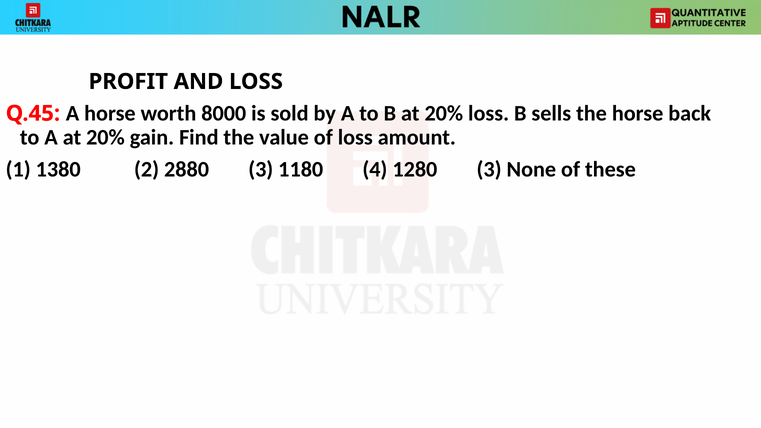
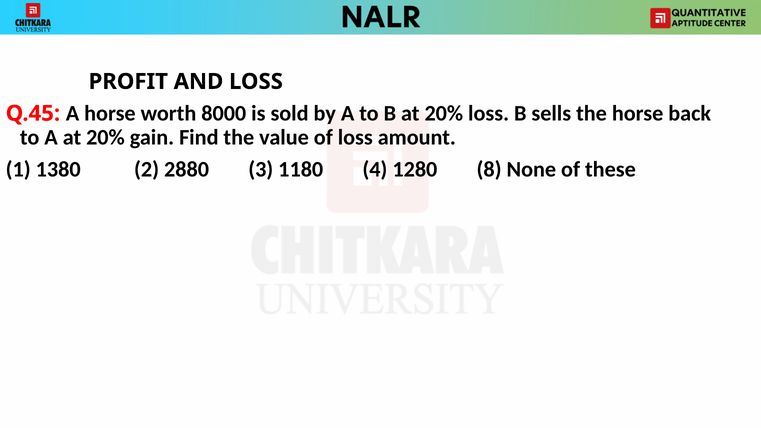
1280 3: 3 -> 8 (489, 169)
